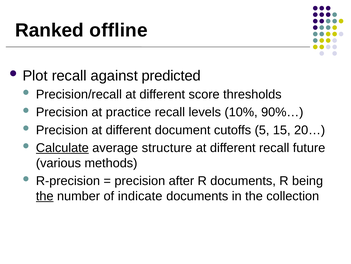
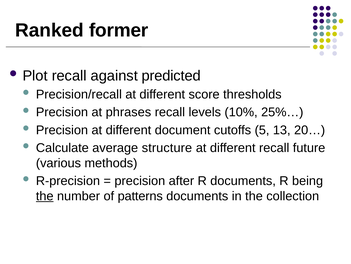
offline: offline -> former (119, 30)
practice: practice -> phrases (128, 112)
90%…: 90%… -> 25%… (282, 112)
15: 15 -> 13 (282, 130)
Calculate underline: present -> none (62, 147)
indicate: indicate -> patterns (140, 196)
